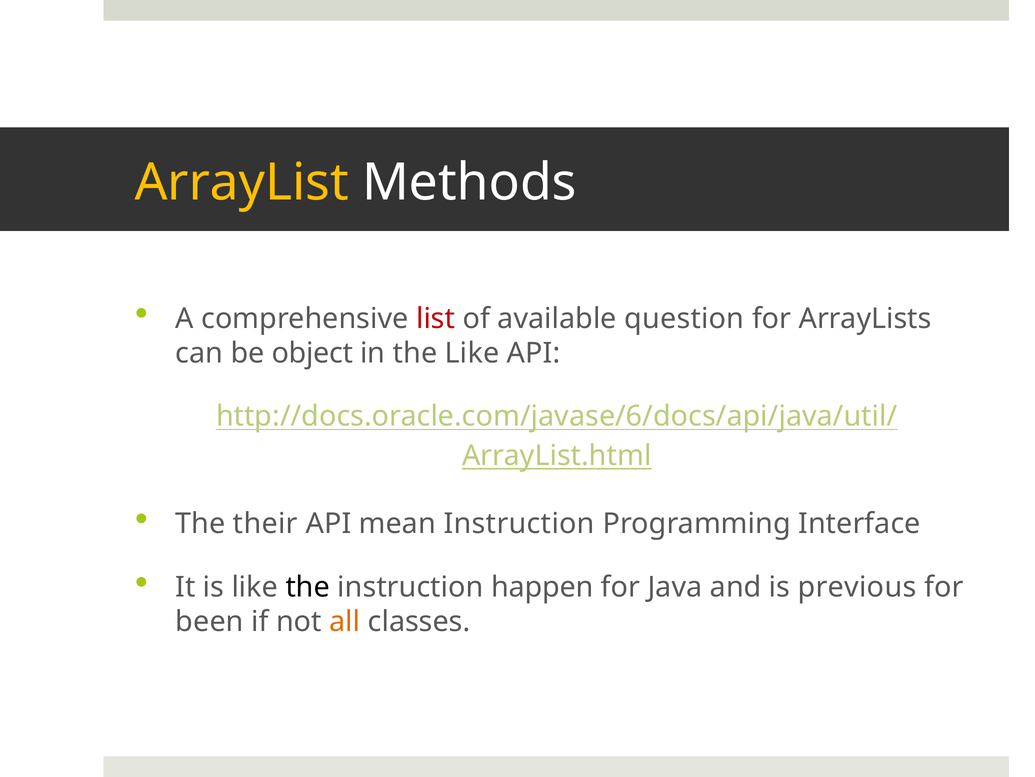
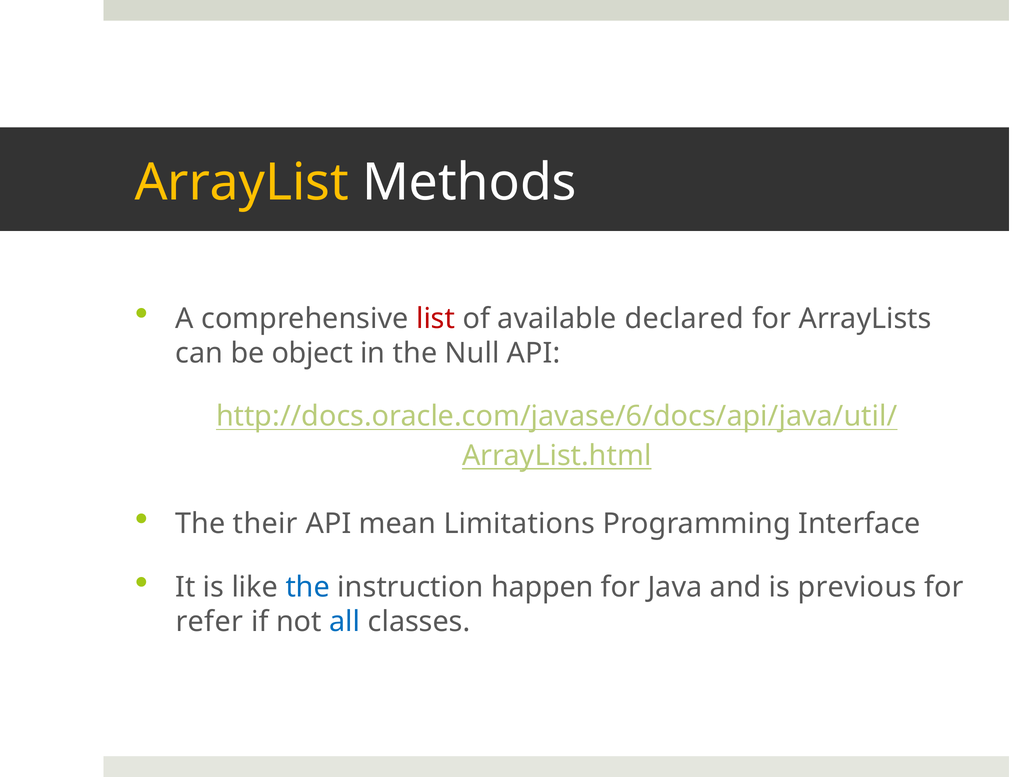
question: question -> declared (684, 318)
the Like: Like -> Null (472, 353)
mean Instruction: Instruction -> Limitations (519, 523)
the colour: black -> blue (308, 587)
been: been -> refer (209, 621)
all colour: orange -> blue (345, 621)
